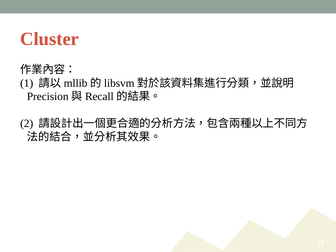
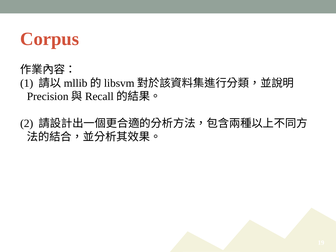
Cluster: Cluster -> Corpus (50, 39)
